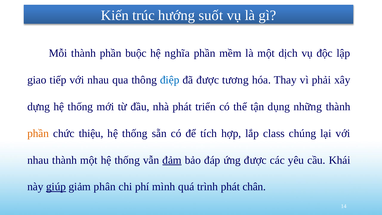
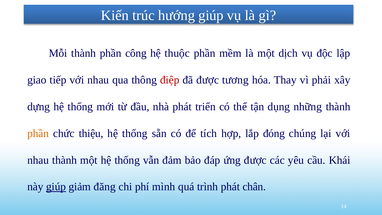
hướng suốt: suốt -> giúp (211, 15)
buộc: buộc -> công (136, 53)
nghĩa: nghĩa -> thuộc (177, 53)
điệp colour: blue -> red (170, 80)
class: class -> đóng (274, 133)
đảm underline: present -> none (172, 160)
phân: phân -> đăng (105, 187)
